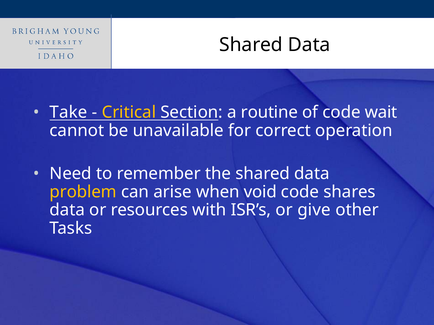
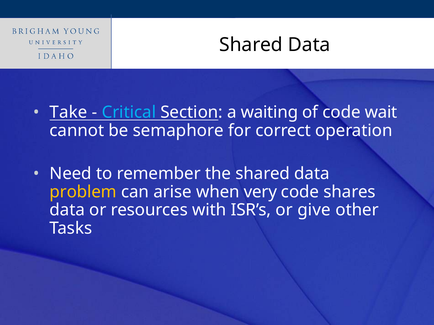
Critical colour: yellow -> light blue (129, 112)
routine: routine -> waiting (269, 112)
unavailable: unavailable -> semaphore (178, 131)
void: void -> very (260, 192)
